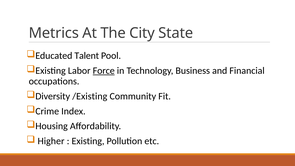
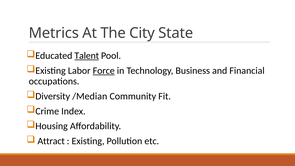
Talent underline: none -> present (87, 56)
/Existing: /Existing -> /Median (90, 96)
Higher: Higher -> Attract (51, 141)
